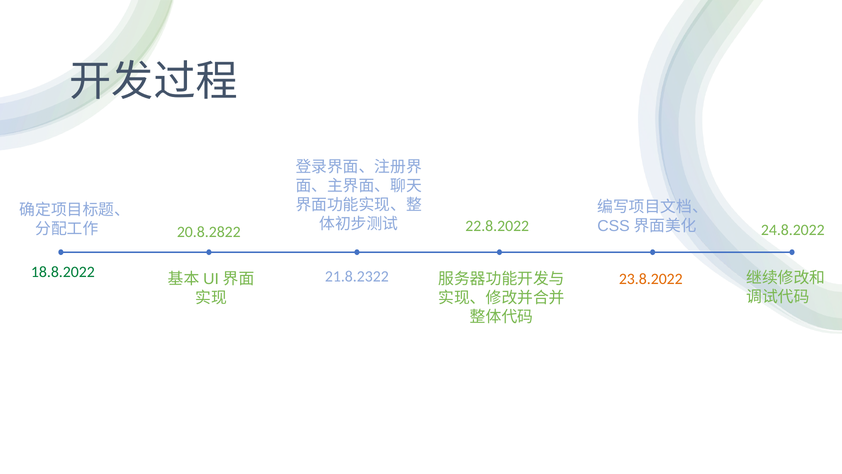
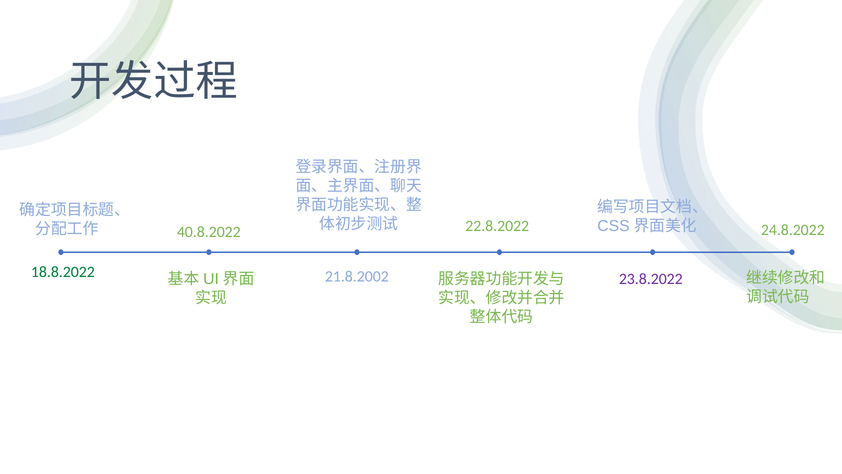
20.8.2822: 20.8.2822 -> 40.8.2022 (209, 232)
21.8.2322: 21.8.2322 -> 21.8.2002 (357, 276)
23.8.2022 colour: orange -> purple (651, 279)
